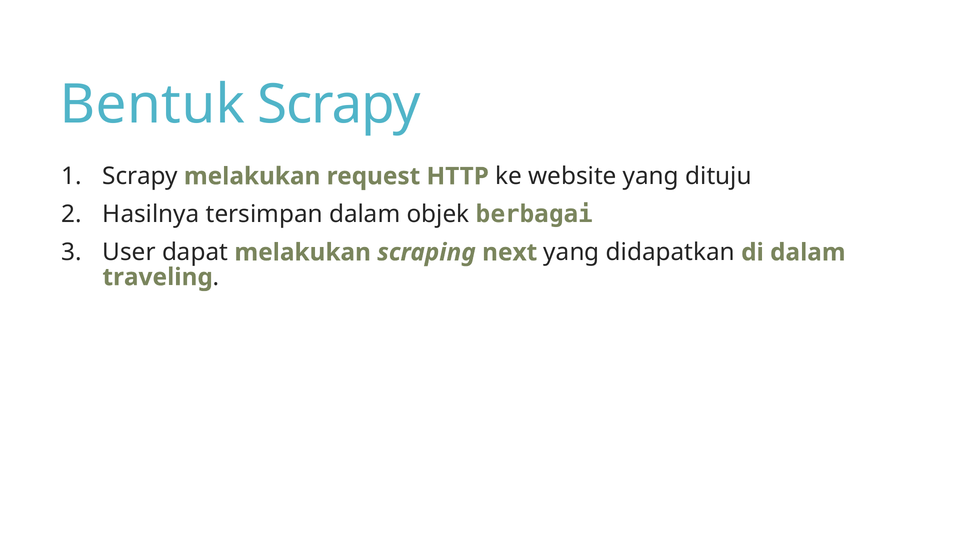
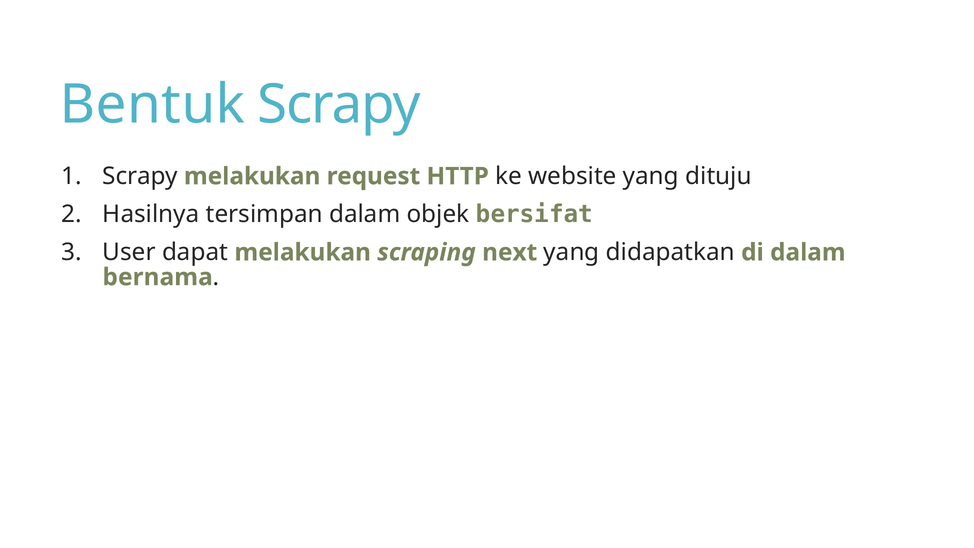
berbagai: berbagai -> bersifat (534, 214)
traveling: traveling -> bernama (158, 277)
